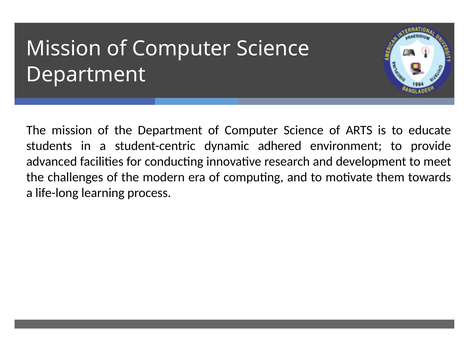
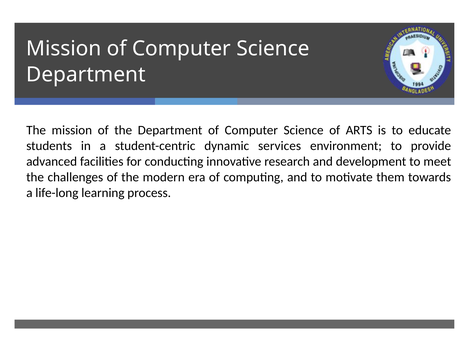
adhered: adhered -> services (280, 146)
